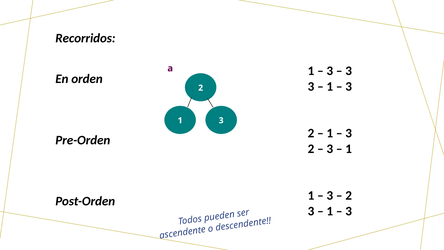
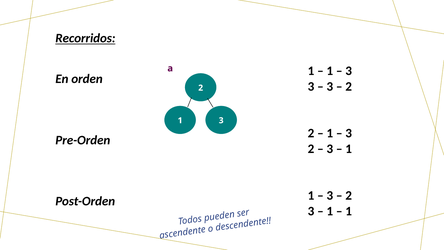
Recorridos underline: none -> present (85, 38)
3: 3 -> 1 (330, 71)
1: 1 -> 3 (330, 86)
3: 3 -> 2 (349, 86)
3: 3 -> 1 (349, 211)
